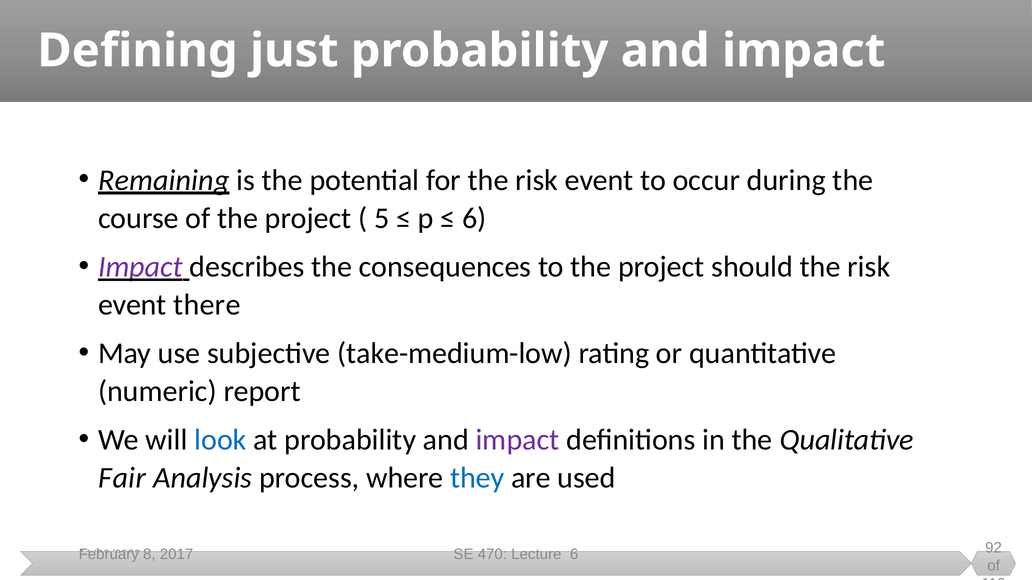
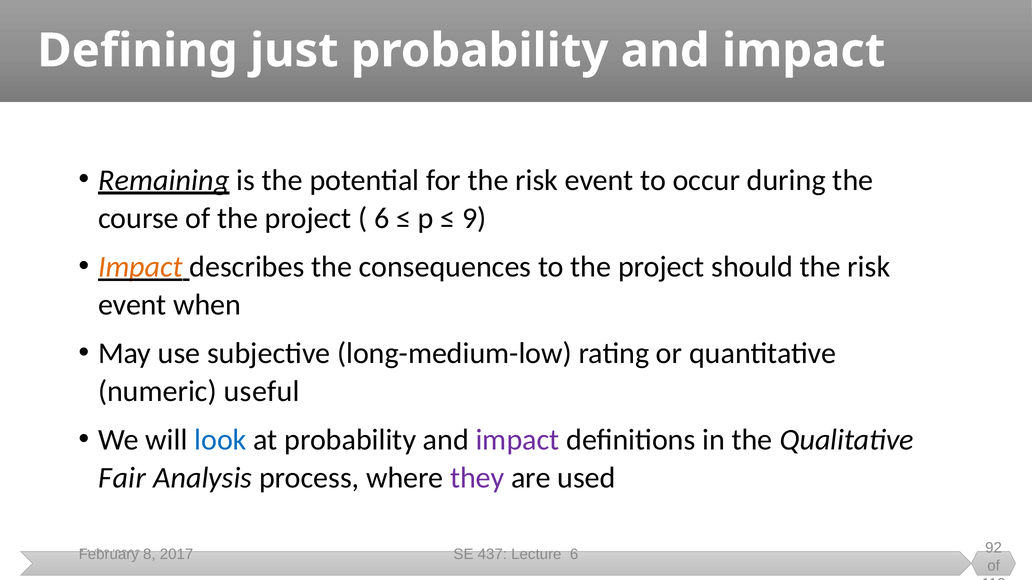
5: 5 -> 6 (382, 218)
6: 6 -> 9 (474, 218)
Impact colour: purple -> orange (140, 267)
there: there -> when (207, 305)
take-medium-low: take-medium-low -> long-medium-low (454, 354)
report: report -> useful (262, 392)
they colour: blue -> purple (477, 478)
470: 470 -> 437 (492, 555)
